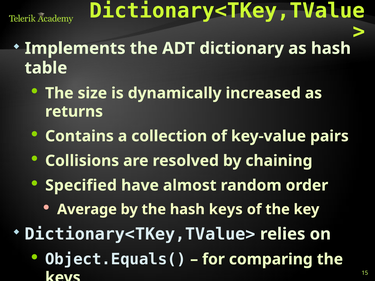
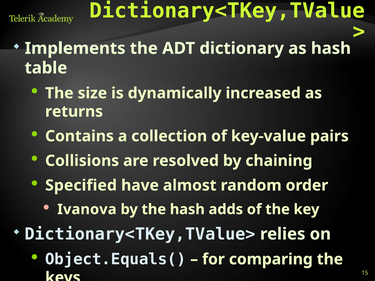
Average: Average -> Ivanova (87, 210)
hash keys: keys -> adds (226, 210)
